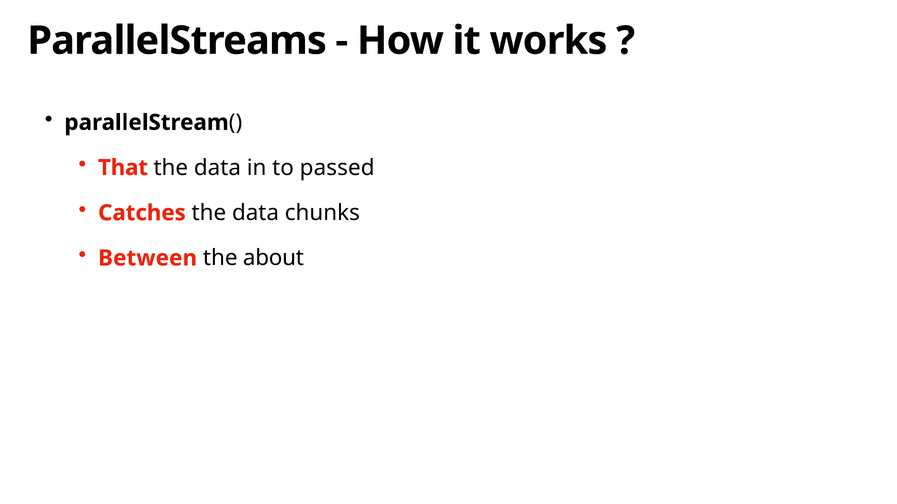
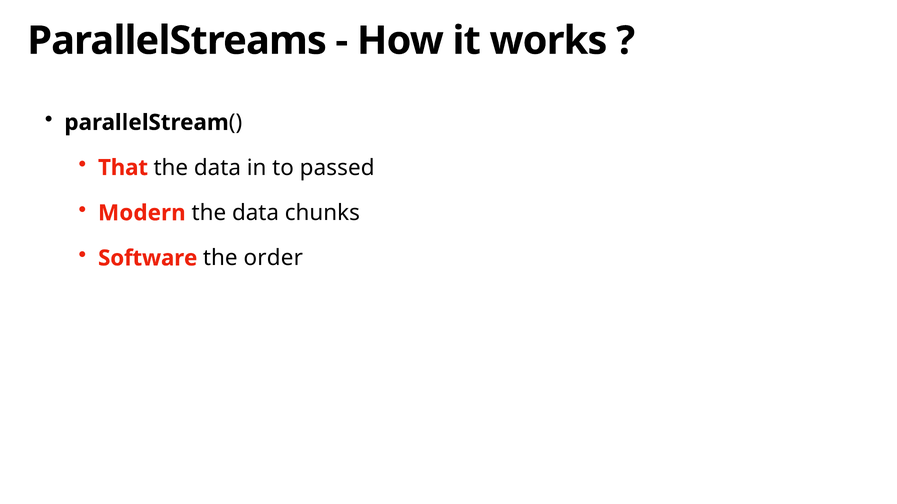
Catches: Catches -> Modern (142, 213)
Between: Between -> Software (148, 258)
about: about -> order (273, 258)
